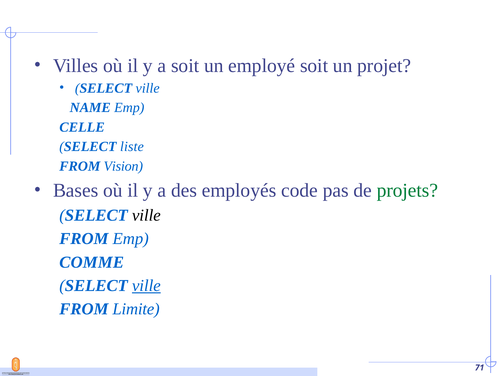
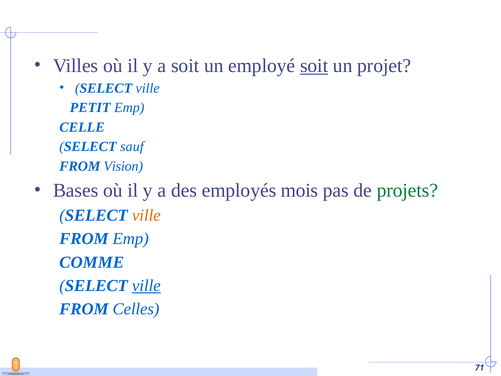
soit underline: none -> present (314, 66)
NAME: NAME -> PETIT (90, 108)
liste: liste -> sauf (132, 147)
code: code -> mois (300, 190)
ville colour: black -> orange (146, 215)
Limite: Limite -> Celles (136, 309)
